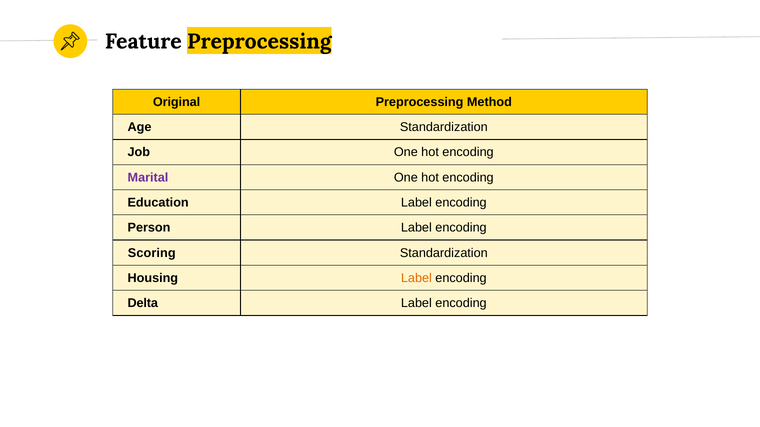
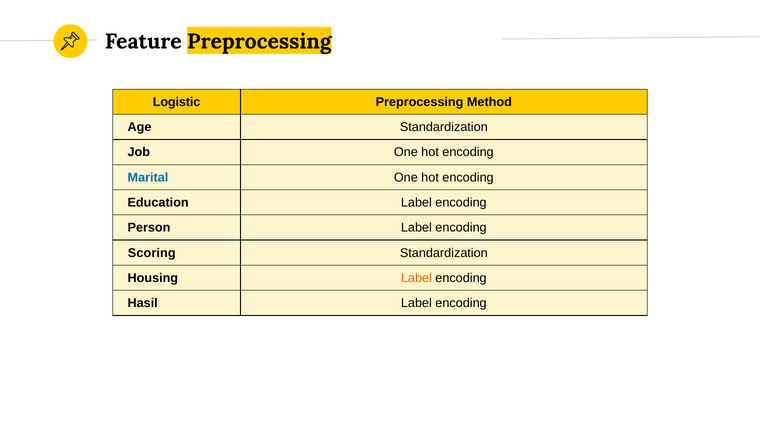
Original: Original -> Logistic (177, 102)
Marital colour: purple -> blue (148, 178)
Delta: Delta -> Hasil (143, 303)
